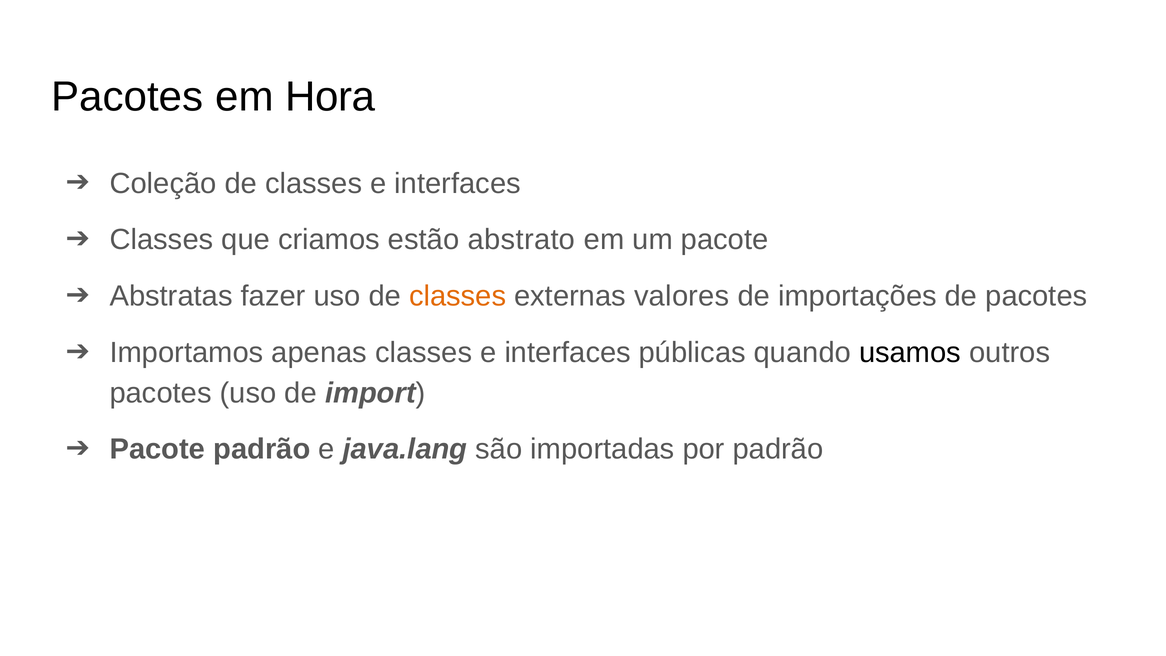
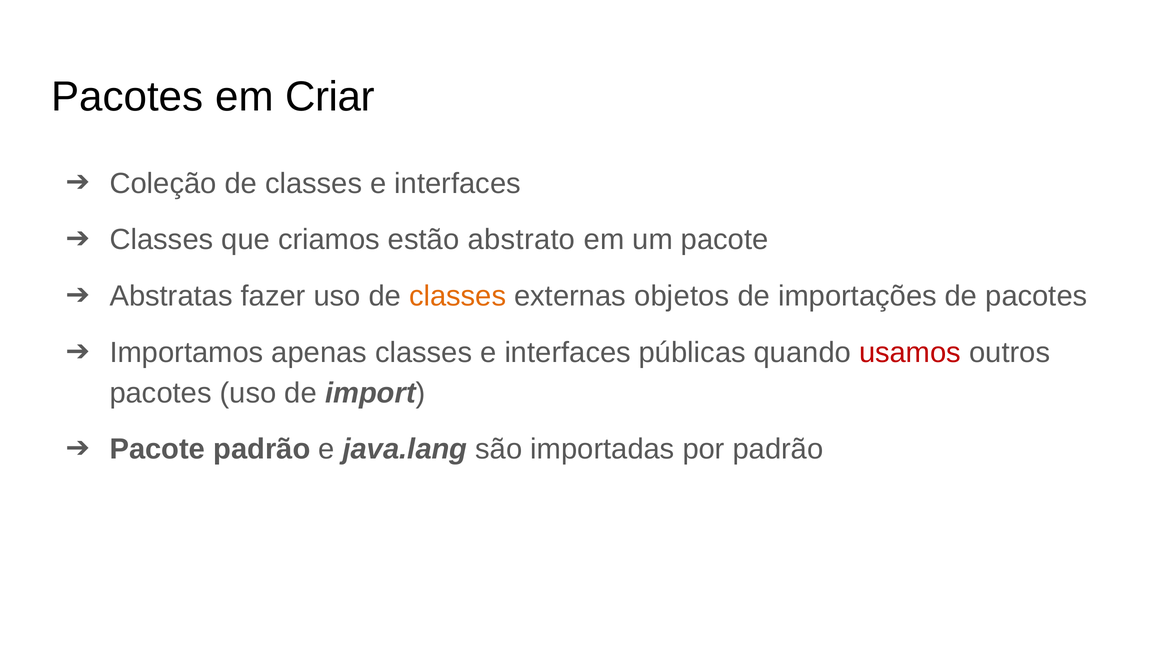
Hora: Hora -> Criar (330, 97)
valores: valores -> objetos (682, 296)
usamos colour: black -> red (910, 353)
